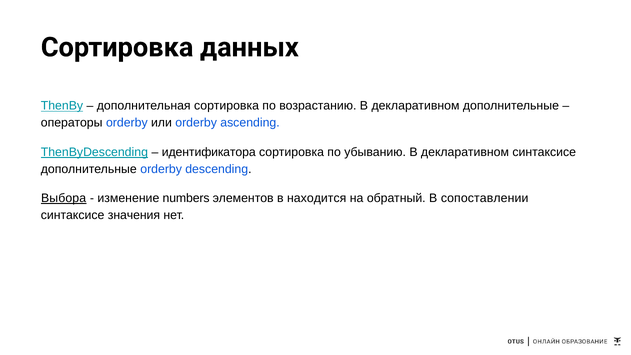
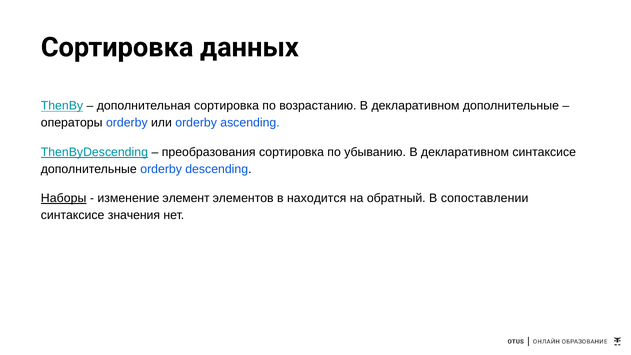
идентификатора: идентификатора -> преобразования (209, 152)
Выбора: Выбора -> Наборы (64, 198)
numbers: numbers -> элемент (186, 198)
